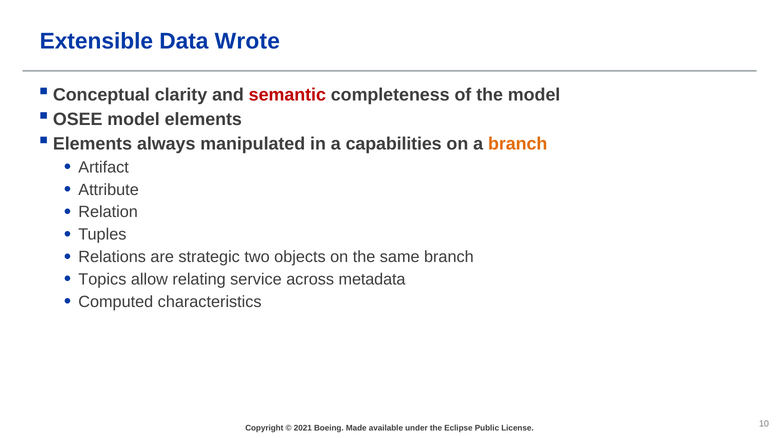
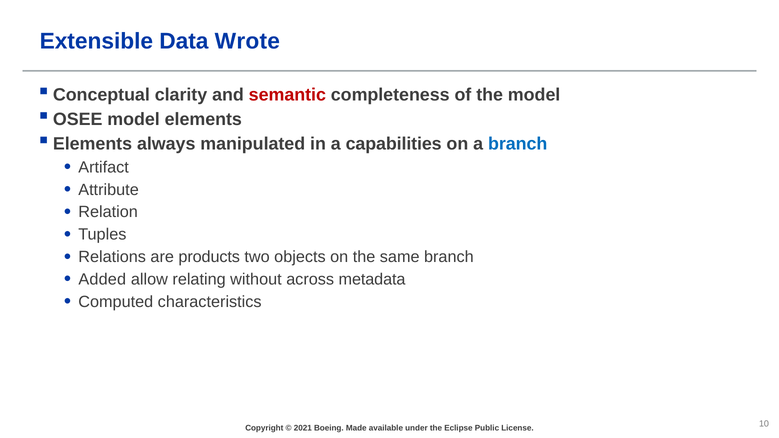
branch colour: orange -> blue (518, 144)
strategic: strategic -> products (209, 257)
Topics: Topics -> Added (102, 279)
service: service -> without (256, 279)
